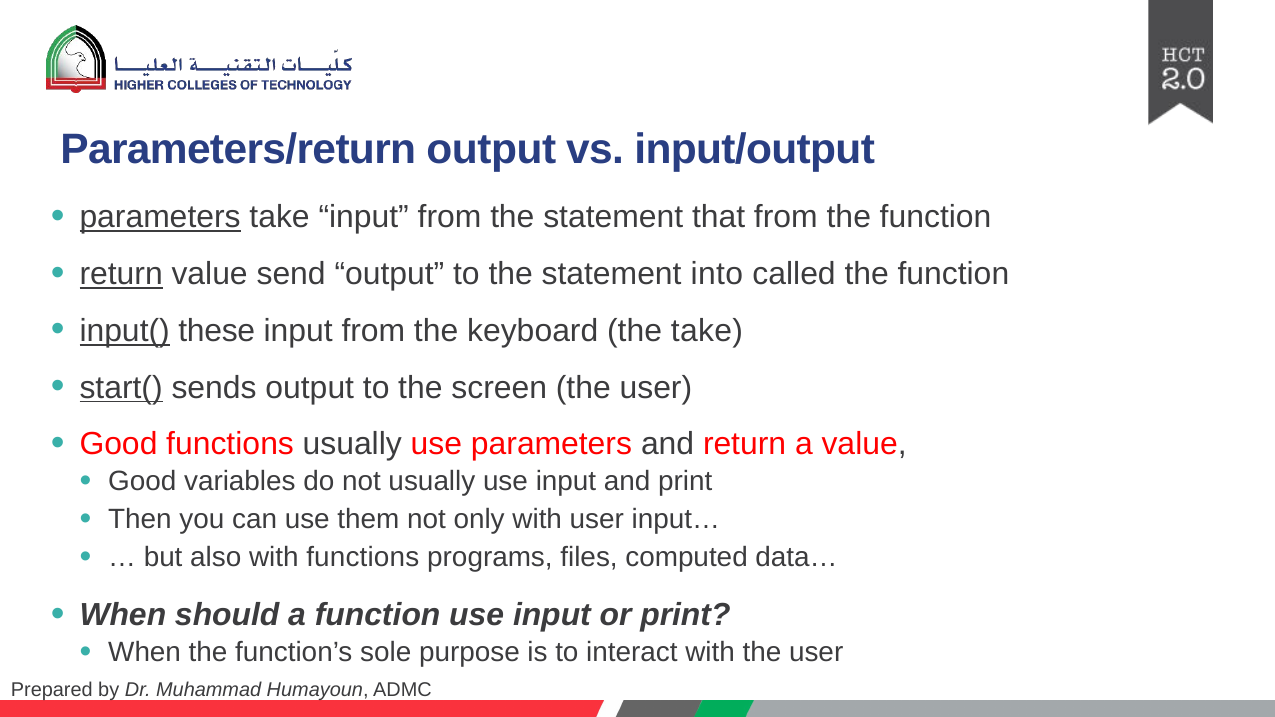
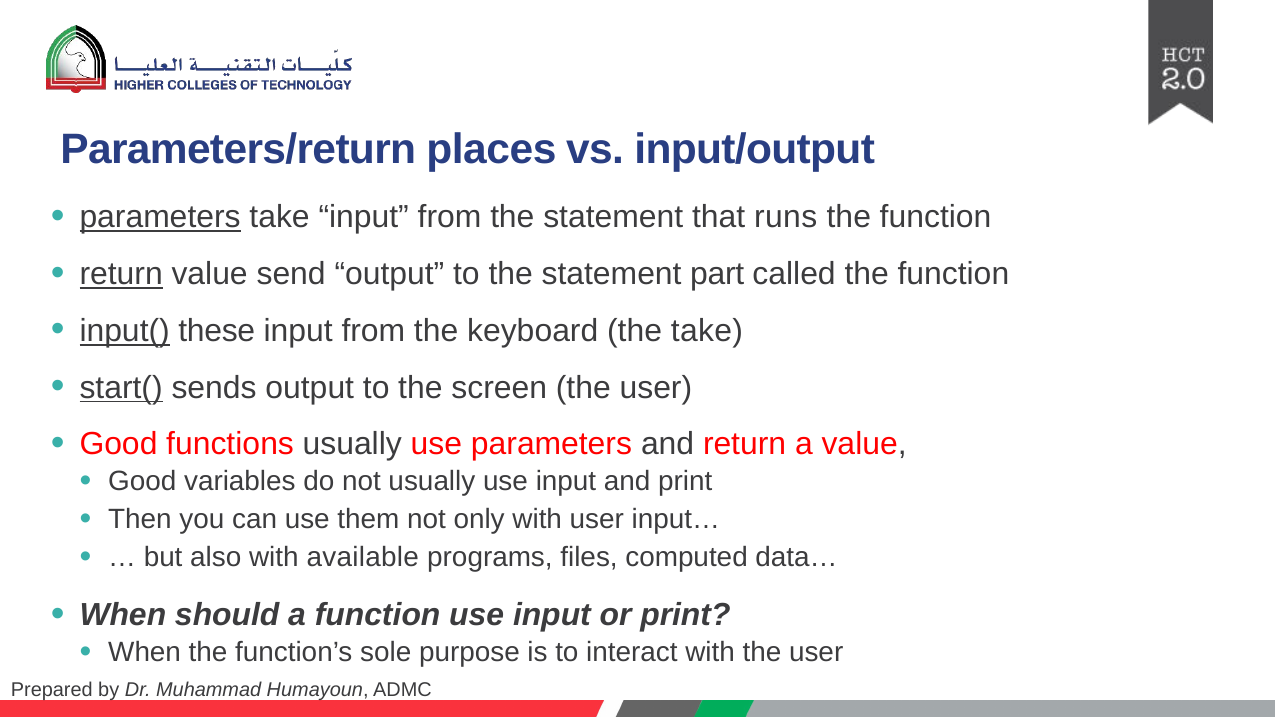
Parameters/return output: output -> places (491, 150)
that from: from -> runs (786, 217)
into: into -> part (717, 274)
with functions: functions -> available (363, 558)
